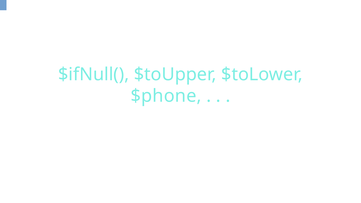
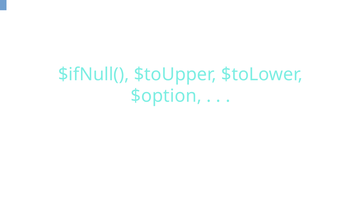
$phone: $phone -> $option (166, 96)
